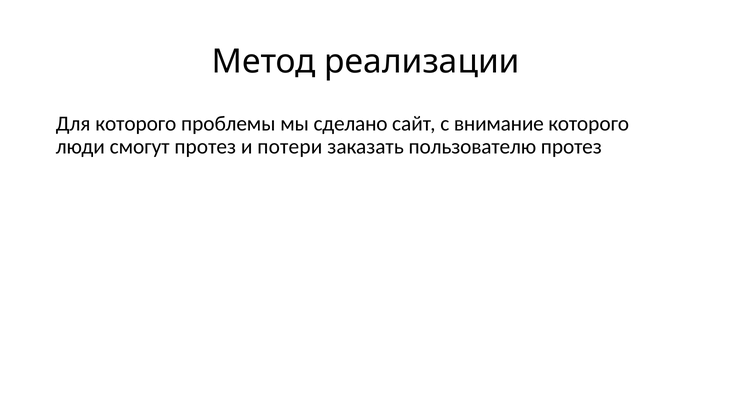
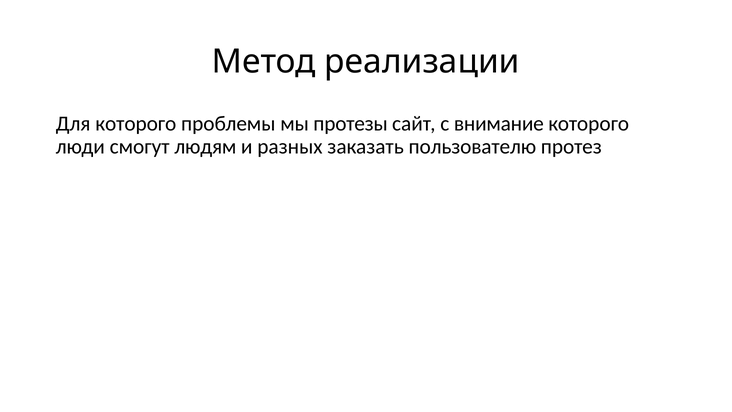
сделано: сделано -> протезы (351, 124)
смогут протез: протез -> людям (205, 147)
потери: потери -> разных (290, 147)
